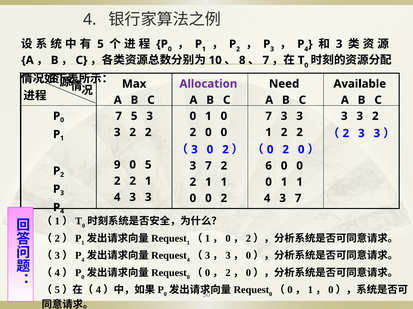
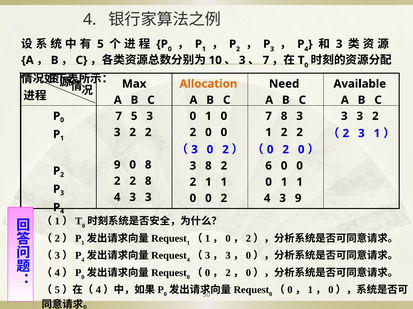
8: 8 -> 3 (242, 60)
Allocation colour: purple -> orange (208, 84)
3: 3 -> 8 (284, 116)
2 3 3: 3 -> 1 (377, 134)
0 5: 5 -> 8 (148, 165)
7: 7 -> 8 (208, 166)
1: 1 -> 8 (148, 181)
4 3 7: 7 -> 9 (298, 199)
